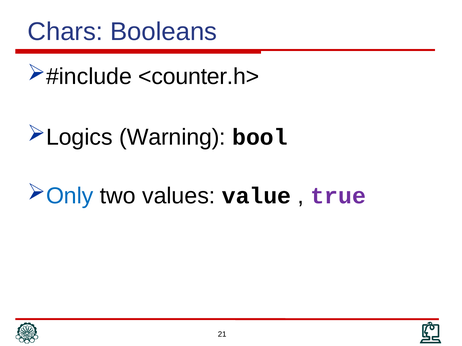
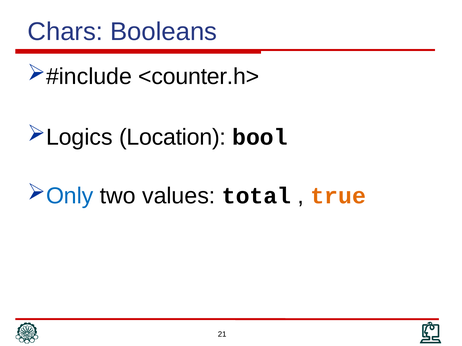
Warning: Warning -> Location (172, 138)
value: value -> total (257, 196)
true colour: purple -> orange (338, 196)
